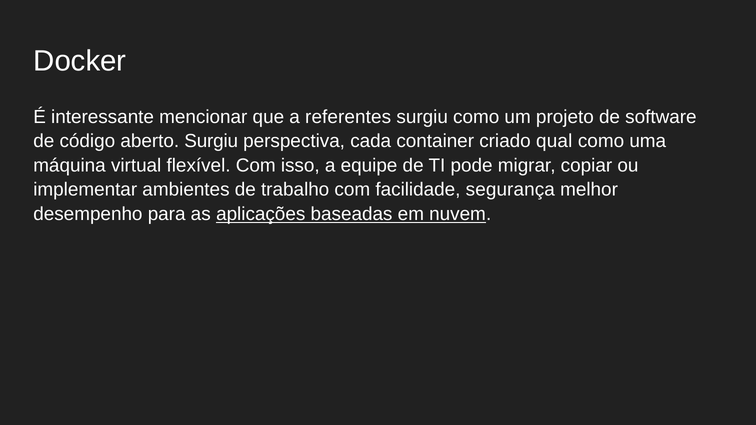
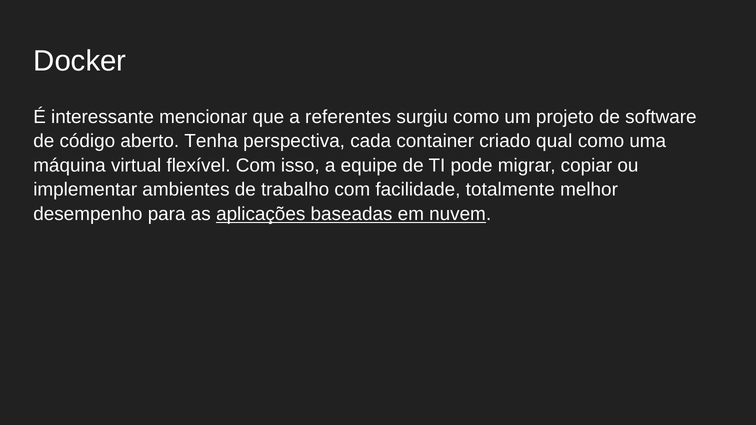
aberto Surgiu: Surgiu -> Tenha (211, 141)
segurança: segurança -> totalmente (510, 190)
